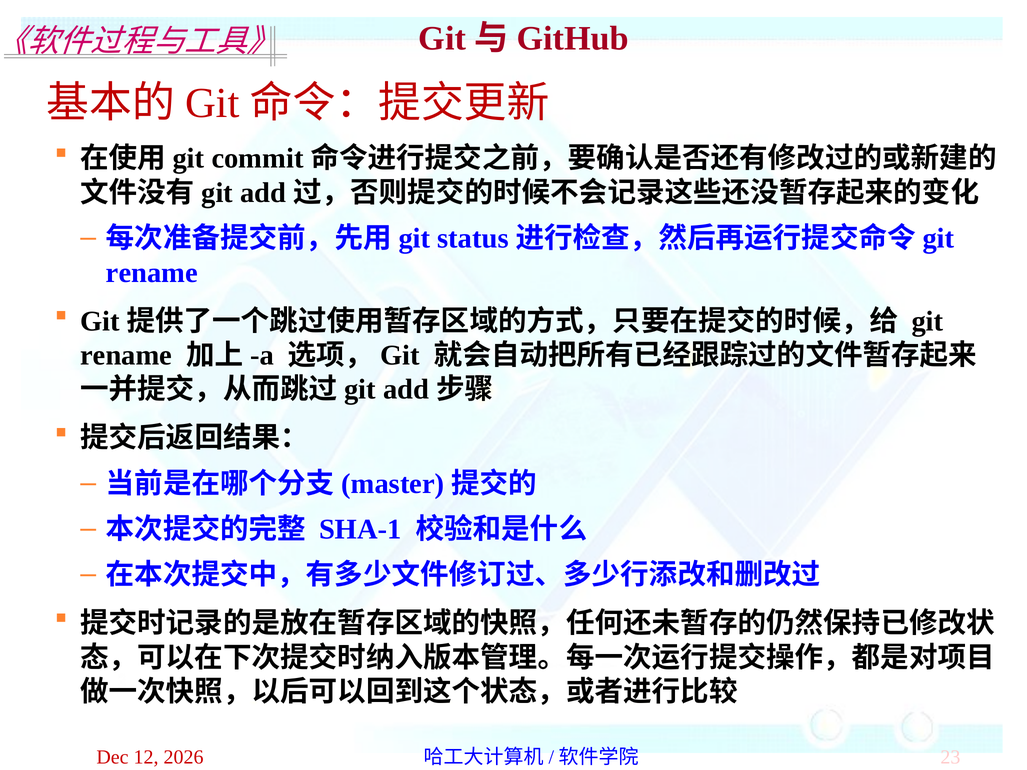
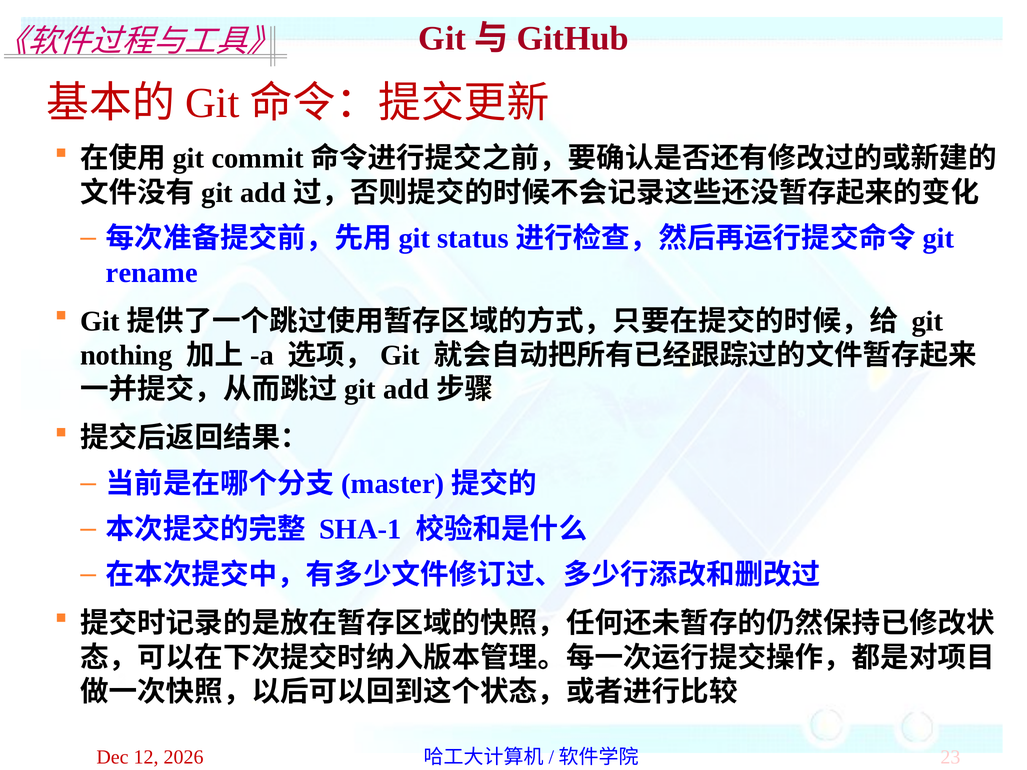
rename: rename -> nothing (126, 355)
